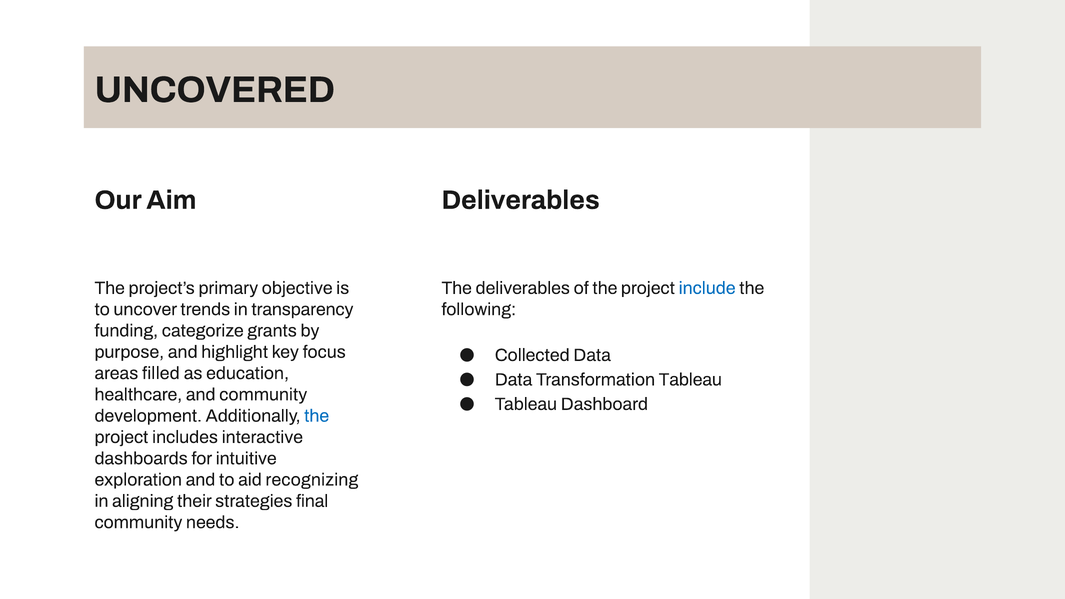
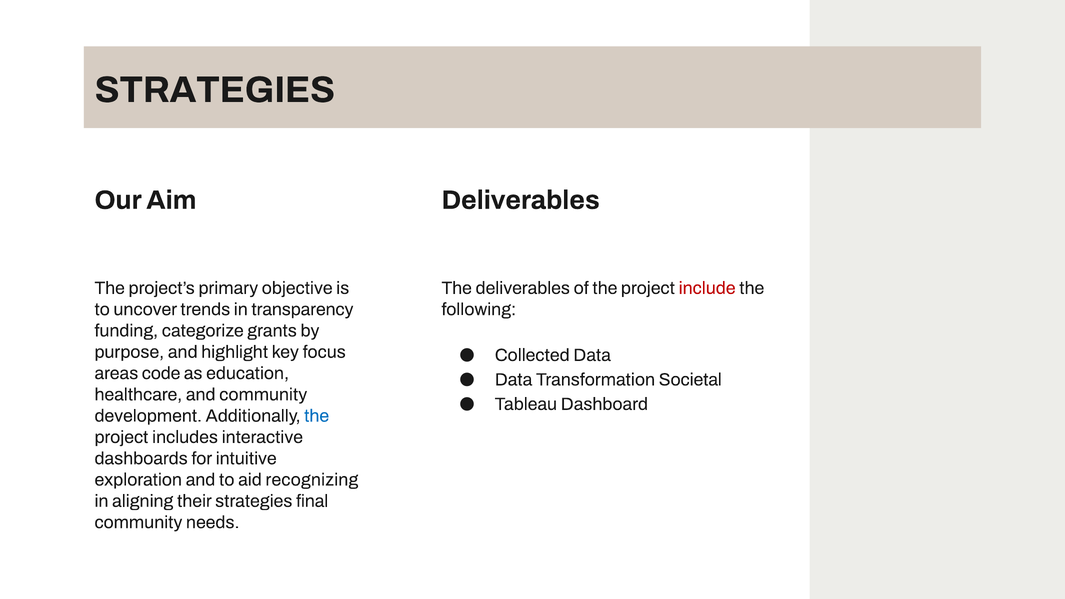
UNCOVERED: UNCOVERED -> STRATEGIES (215, 90)
include colour: blue -> red (707, 288)
filled: filled -> code (161, 373)
Transformation Tableau: Tableau -> Societal (690, 380)
